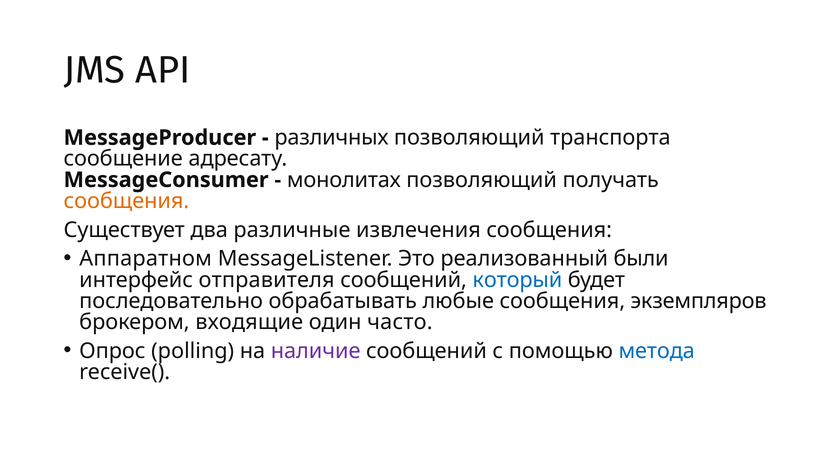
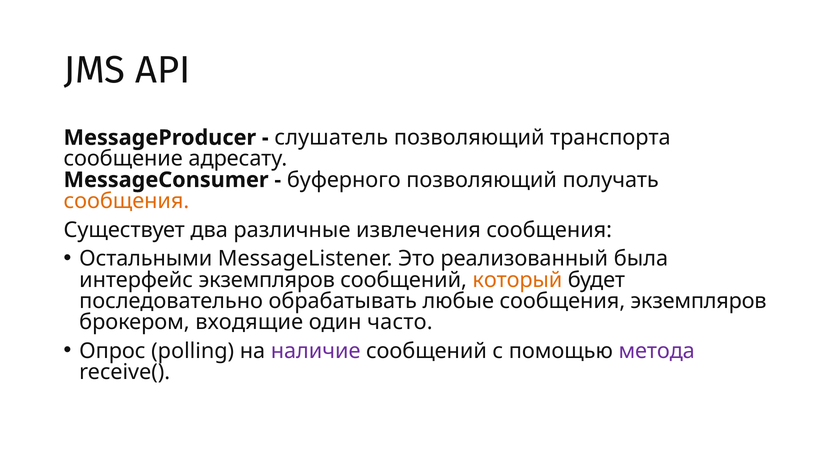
различных: различных -> слушатель (331, 138)
монолитах: монолитах -> буферного (344, 180)
Аппаратном: Аппаратном -> Остальными (146, 259)
были: были -> была (641, 259)
интерфейс отправителя: отправителя -> экземпляров (267, 280)
который colour: blue -> orange (517, 280)
метода colour: blue -> purple (657, 351)
